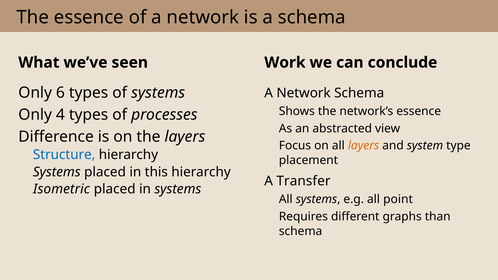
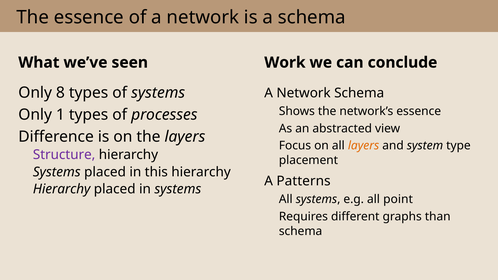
6: 6 -> 8 (60, 93)
4: 4 -> 1 (60, 115)
Structure colour: blue -> purple (64, 155)
Transfer: Transfer -> Patterns (304, 181)
Isometric: Isometric -> Hierarchy (62, 189)
